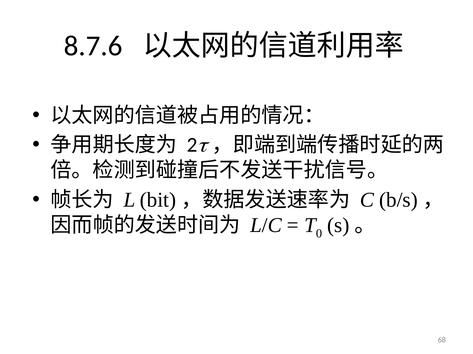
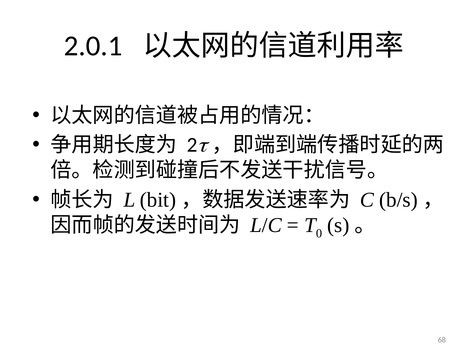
8.7.6: 8.7.6 -> 2.0.1 (93, 46)
